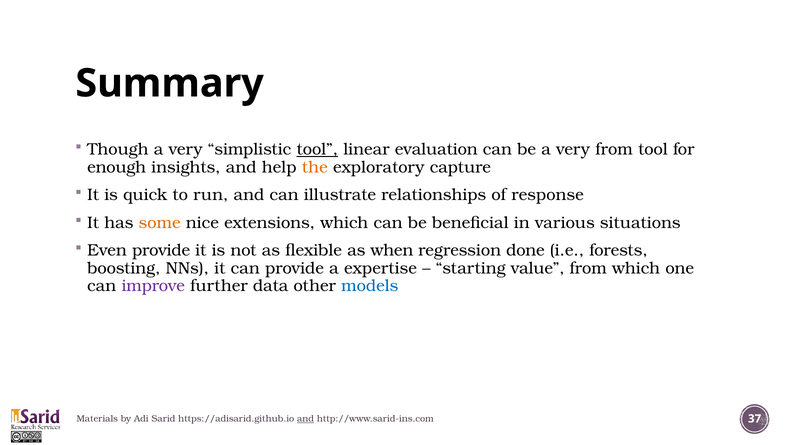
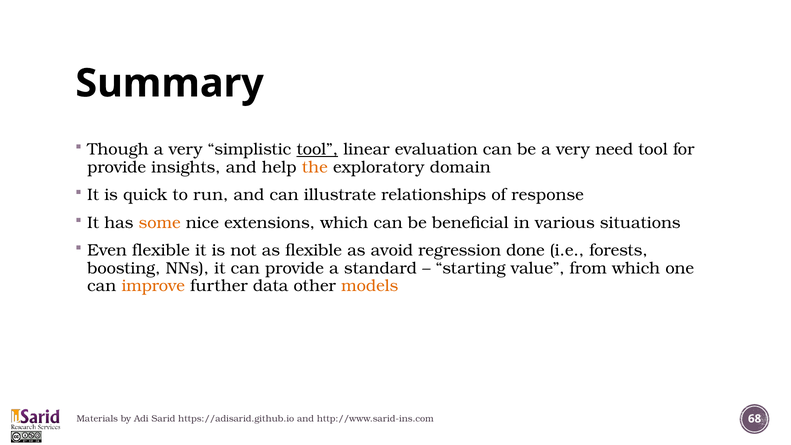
very from: from -> need (614, 149)
enough: enough -> provide (117, 167)
capture: capture -> domain (460, 167)
Even provide: provide -> flexible (161, 250)
when: when -> avoid (392, 250)
expertise: expertise -> standard (380, 268)
improve colour: purple -> orange (153, 286)
models colour: blue -> orange (370, 286)
and underline: present -> none (306, 419)
37: 37 -> 68 (755, 419)
